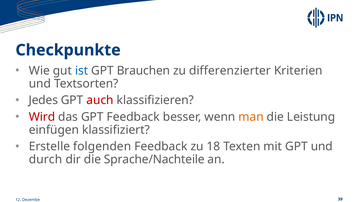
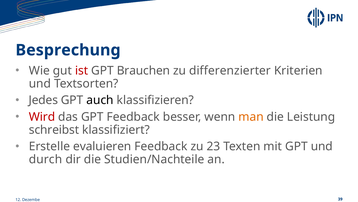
Checkpunkte: Checkpunkte -> Besprechung (68, 50)
ist colour: blue -> red (82, 70)
auch colour: red -> black (100, 100)
einfügen: einfügen -> schreibst (54, 129)
folgenden: folgenden -> evaluieren (102, 146)
18: 18 -> 23 (213, 146)
Sprache/Nachteile: Sprache/Nachteile -> Studien/Nachteile (154, 159)
